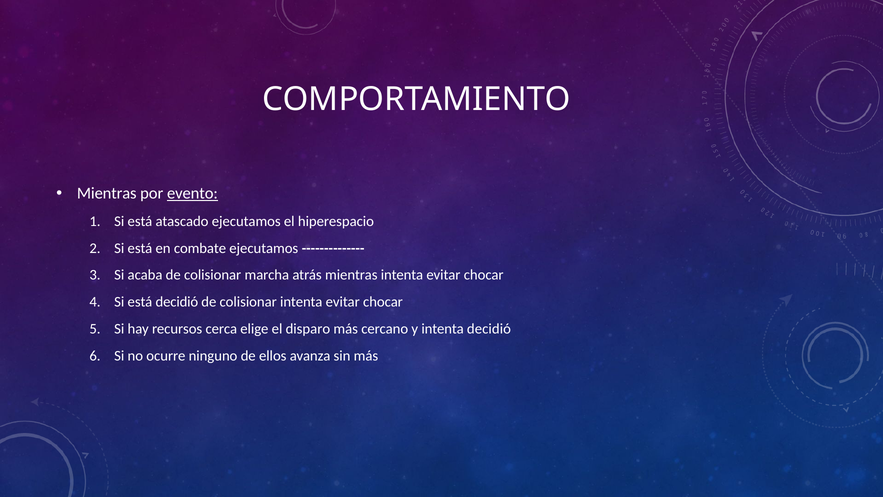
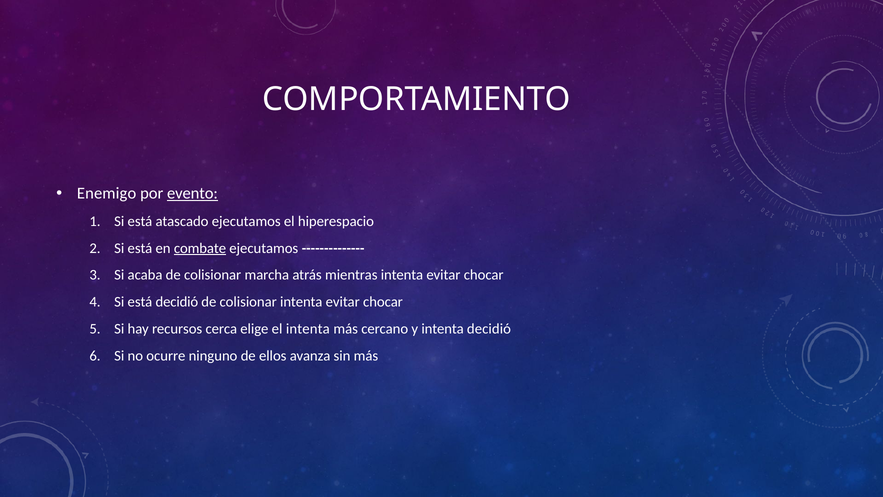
Mientras: Mientras -> Enemigo (107, 193)
combate underline: none -> present (200, 248)
el disparo: disparo -> intenta (308, 329)
